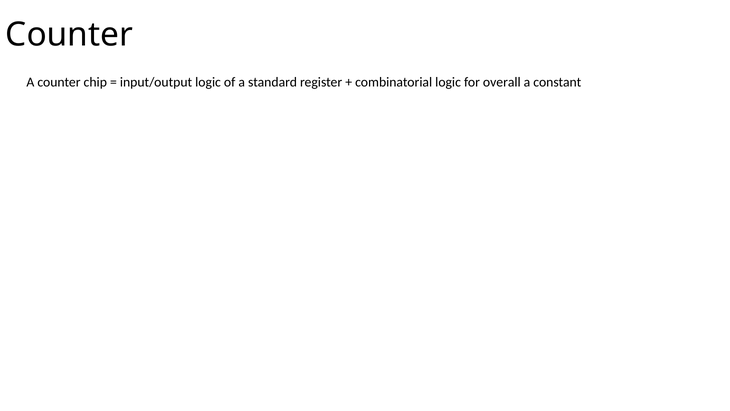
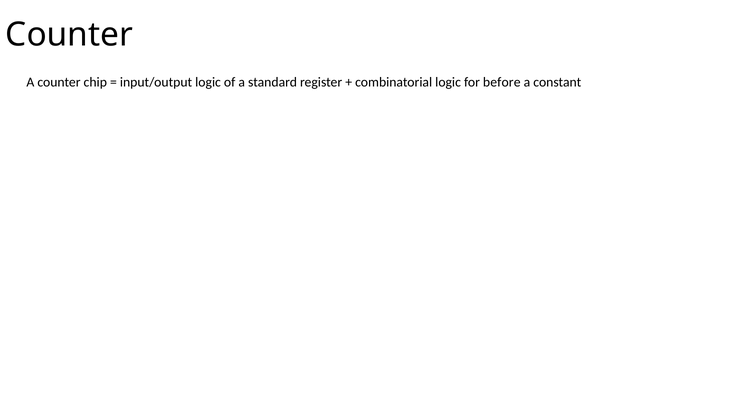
overall: overall -> before (502, 82)
